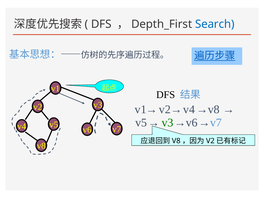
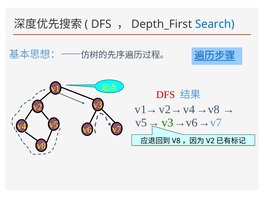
DFS colour: black -> red (166, 95)
